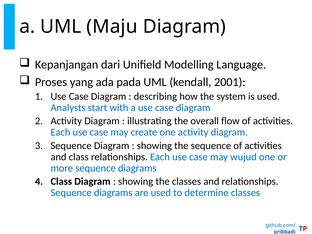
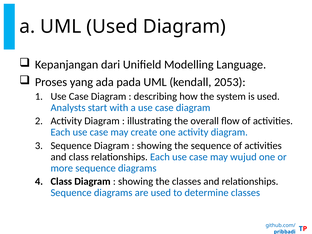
UML Maju: Maju -> Used (112, 26)
2001: 2001 -> 2053 (230, 82)
